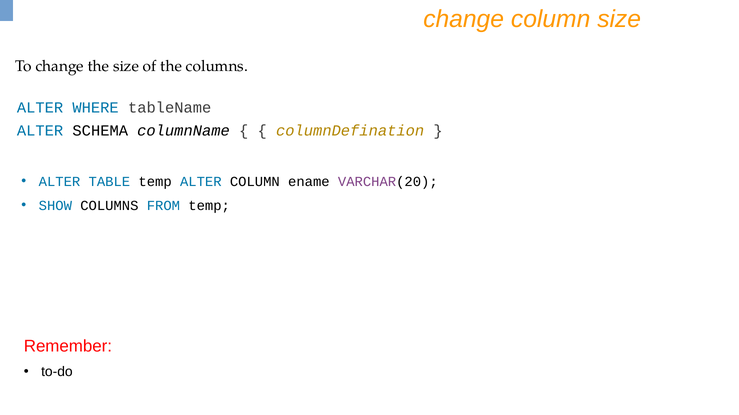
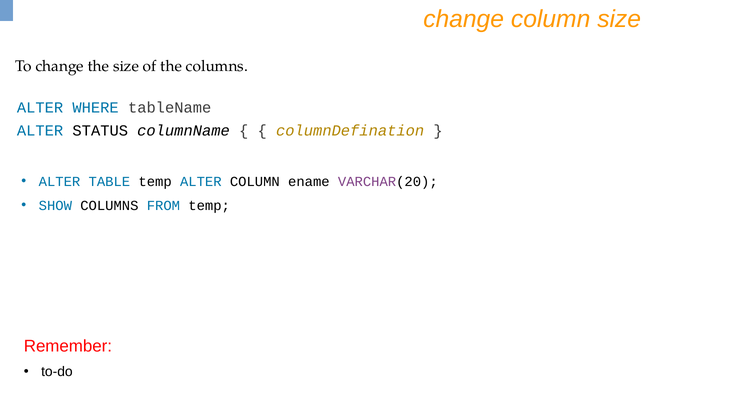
SCHEMA: SCHEMA -> STATUS (100, 131)
